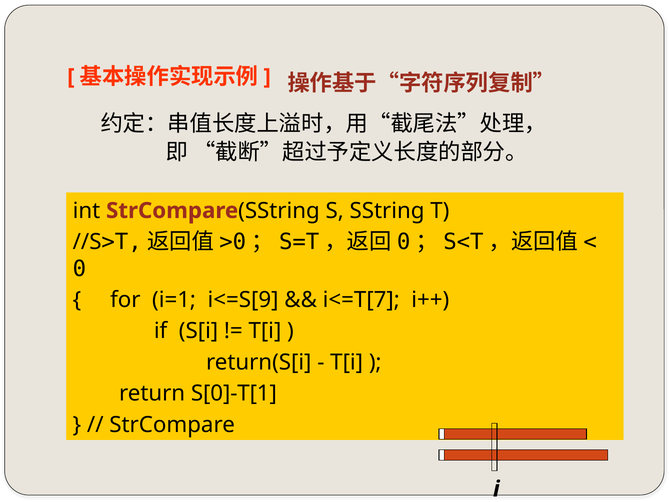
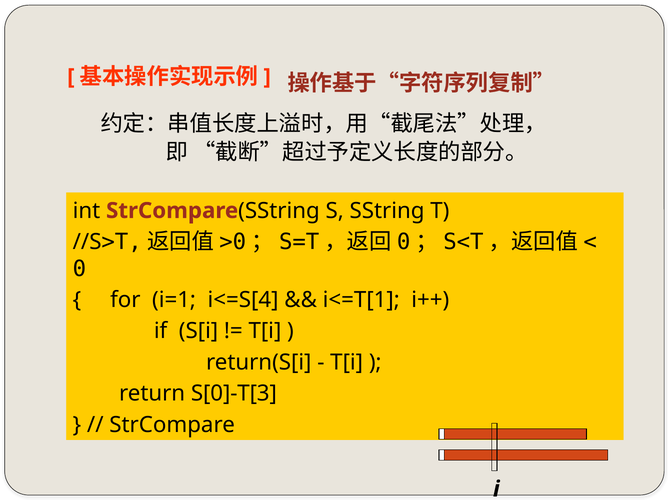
i<=S[9: i<=S[9 -> i<=S[4 (243, 300)
i<=T[7: i<=T[7 -> i<=T[1 (361, 300)
S[0]-T[1: S[0]-T[1 -> S[0]-T[3 (234, 393)
